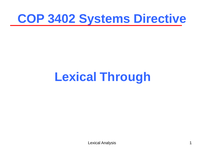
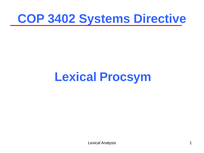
Through: Through -> Procsym (125, 77)
